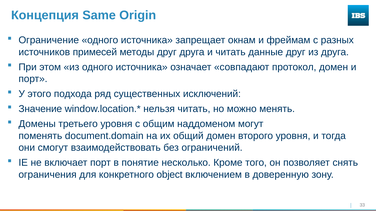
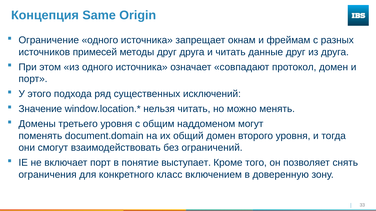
несколько: несколько -> выступает (186, 163)
object: object -> класс (169, 175)
